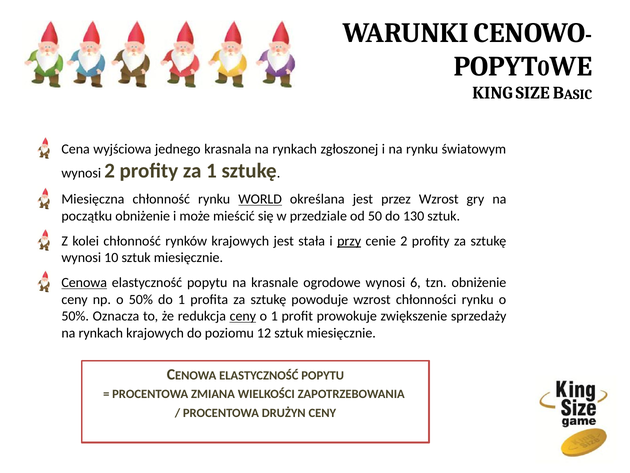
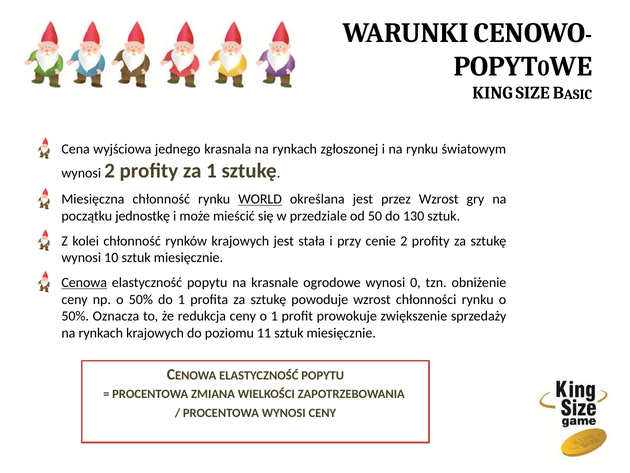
początku obniżenie: obniżenie -> jednostkę (143, 216)
przy underline: present -> none (349, 241)
wynosi 6: 6 -> 0 (415, 282)
ceny underline: present -> none (243, 316)
12: 12 -> 11 (264, 333)
PROCENTOWA DRUŻYN: DRUŻYN -> WYNOSI (284, 413)
